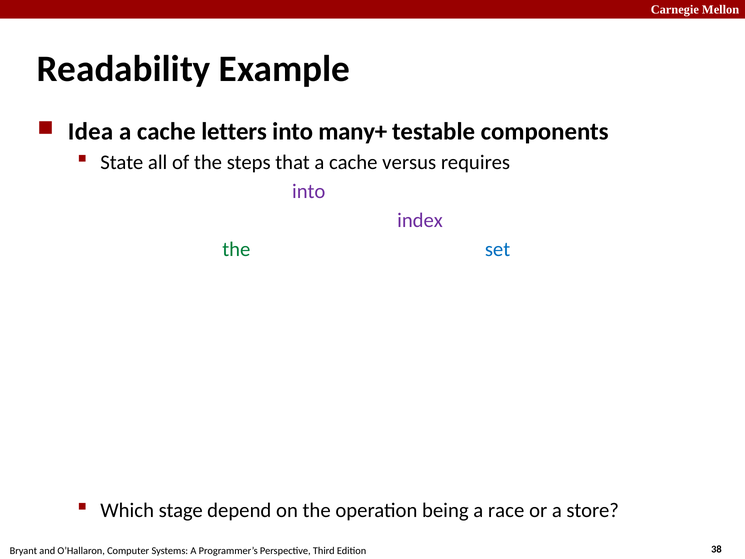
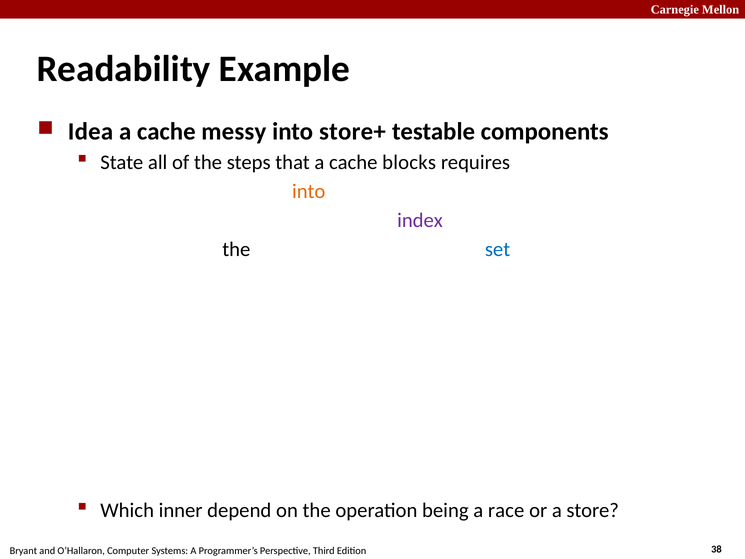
letters: letters -> messy (234, 131)
many+: many+ -> store+ (352, 131)
cache versus: versus -> blocks (409, 163)
into colour: purple -> orange (309, 192)
the colour: green -> black (236, 249)
stage: stage -> inner (181, 510)
